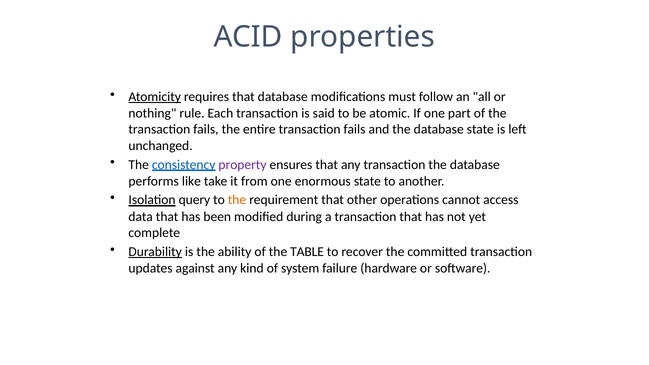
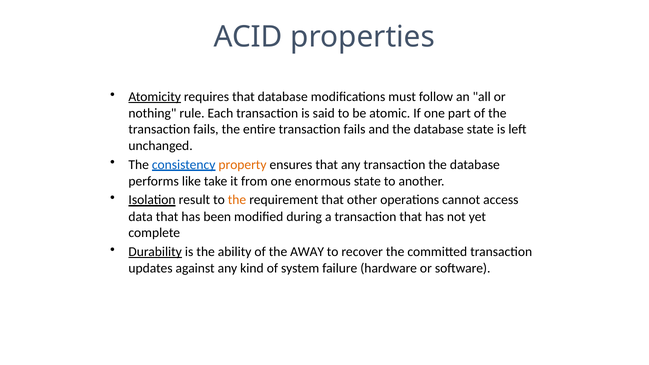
property colour: purple -> orange (242, 165)
query: query -> result (194, 200)
TABLE: TABLE -> AWAY (307, 252)
